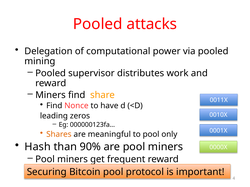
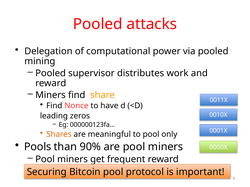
Hash: Hash -> Pools (38, 147)
